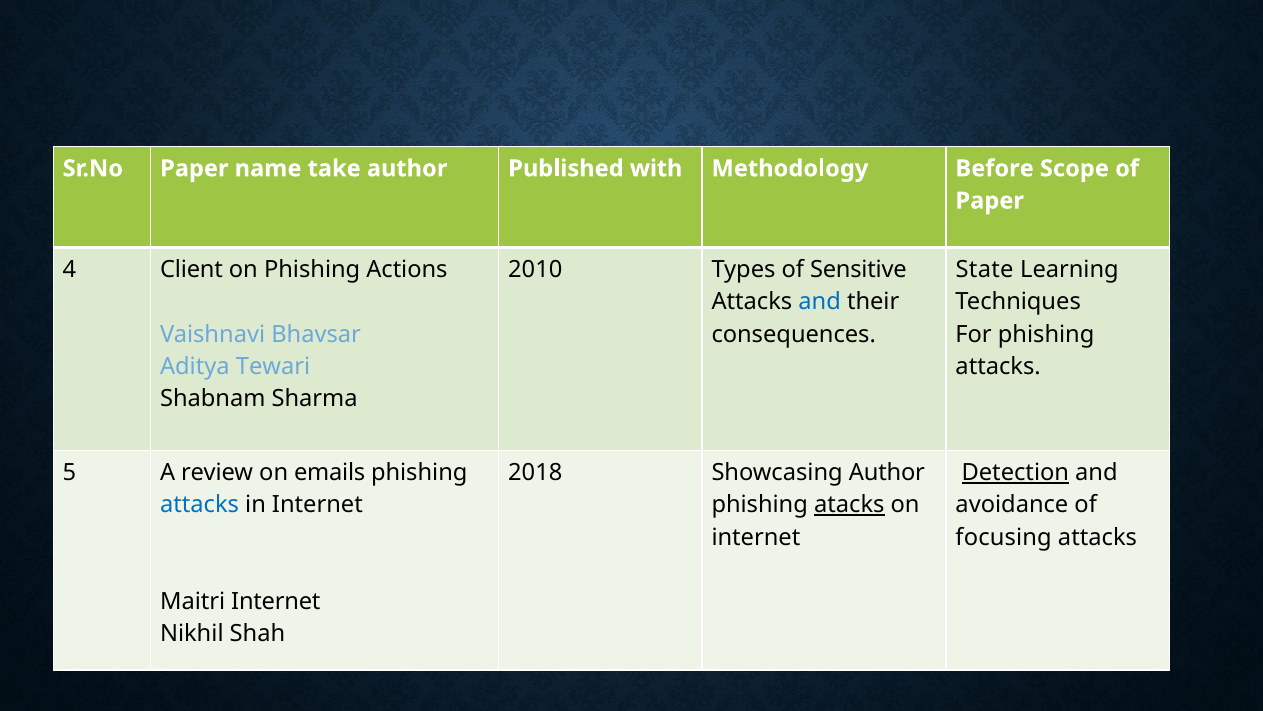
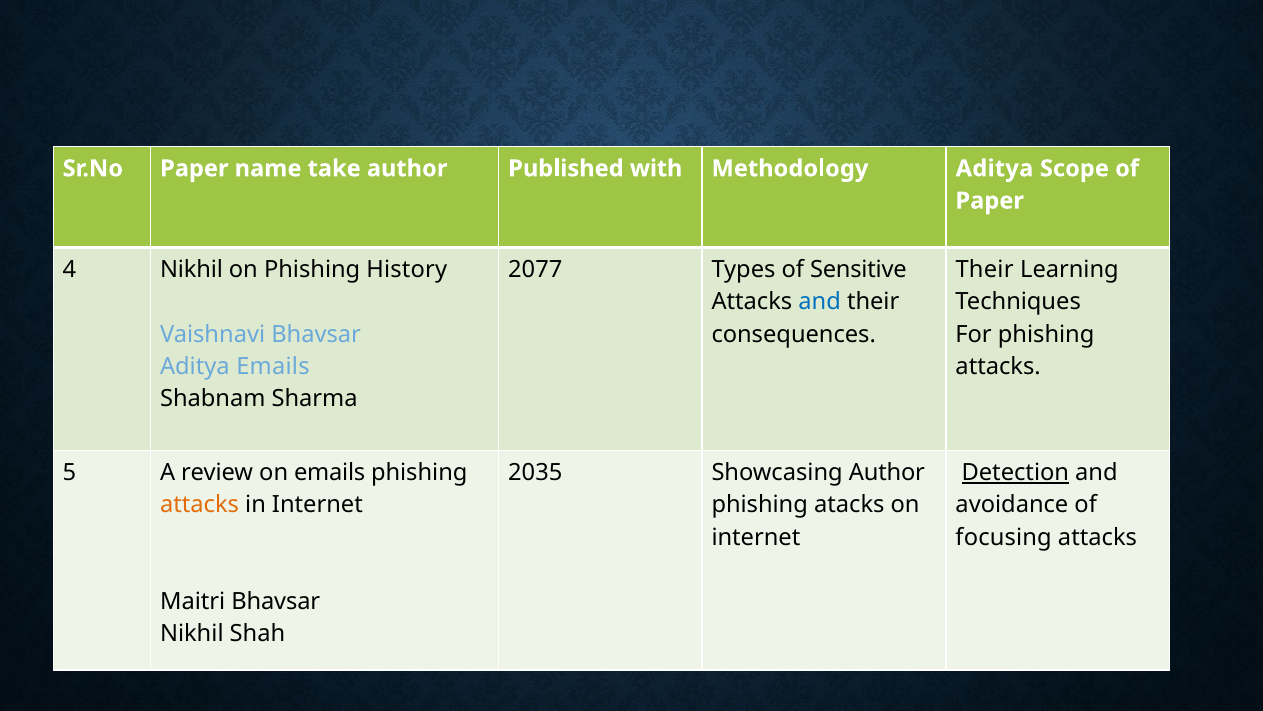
Methodology Before: Before -> Aditya (994, 168)
4 Client: Client -> Nikhil (192, 270)
Actions: Actions -> History (407, 270)
2010: 2010 -> 2077 (535, 270)
State: State -> Their (985, 270)
Aditya Tewari: Tewari -> Emails (273, 366)
2018: 2018 -> 2035 (535, 472)
attacks colour: blue -> orange (200, 505)
atacks underline: present -> none (849, 505)
Maitri Internet: Internet -> Bhavsar (276, 601)
